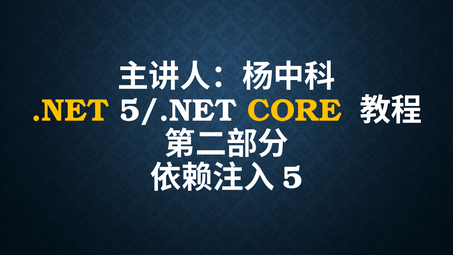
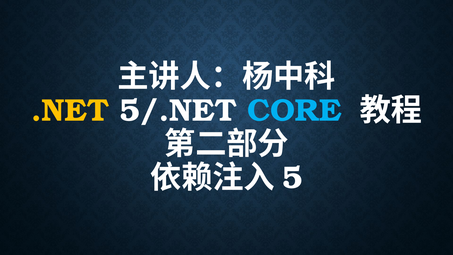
CORE colour: yellow -> light blue (294, 110)
